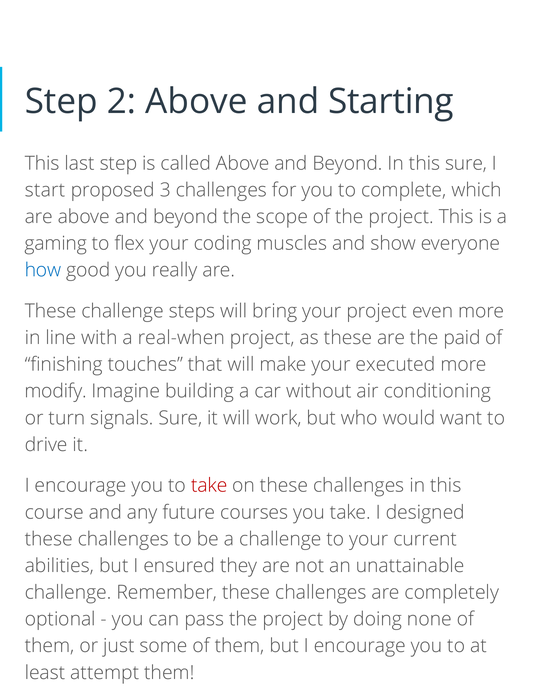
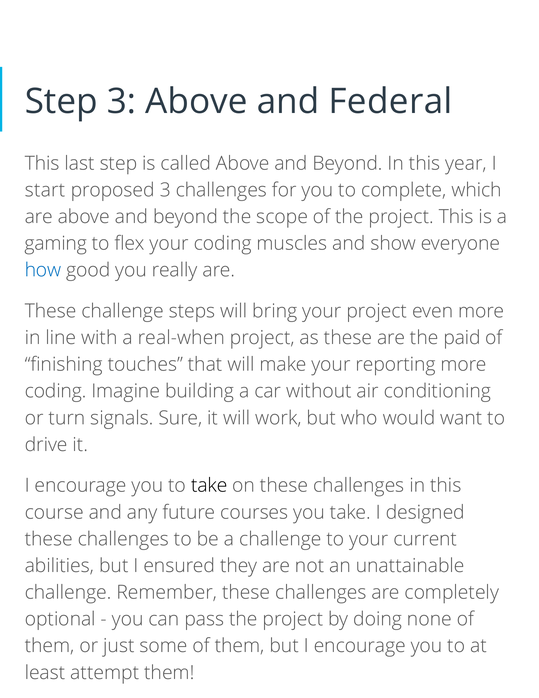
Step 2: 2 -> 3 (122, 102)
Starting: Starting -> Federal (390, 102)
this sure: sure -> year (466, 163)
executed: executed -> reporting (395, 364)
modify: modify -> coding (56, 391)
take colour: red -> black (209, 485)
